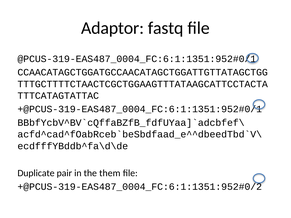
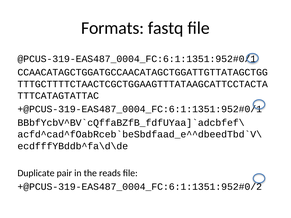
Adaptor: Adaptor -> Formats (113, 28)
them: them -> reads (110, 173)
